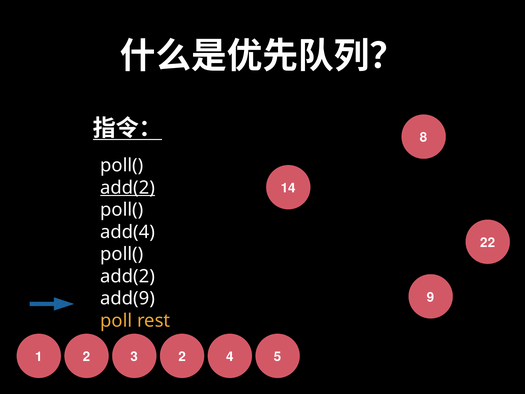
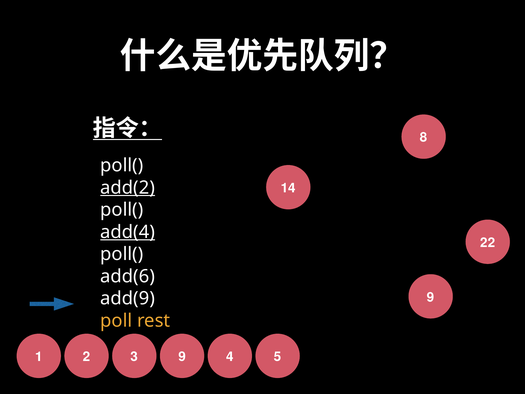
add(4 underline: none -> present (128, 232)
add(2: add(2 -> add(6 (128, 276)
2: 2 -> 9 (182, 357)
